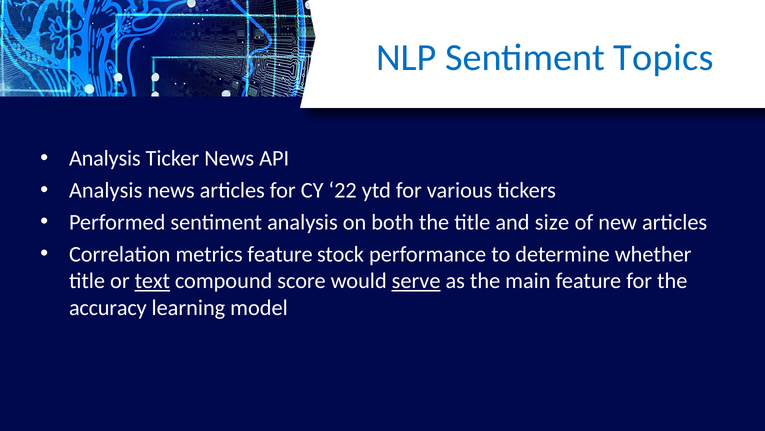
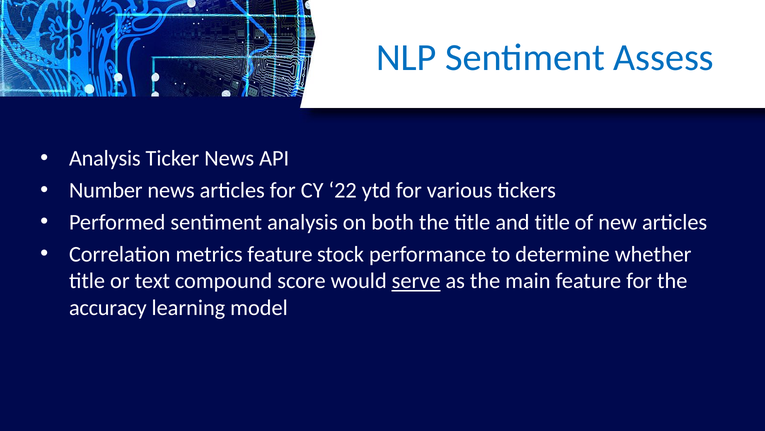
Topics: Topics -> Assess (664, 57)
Analysis: Analysis -> Number (106, 190)
and size: size -> title (552, 222)
text underline: present -> none (152, 281)
